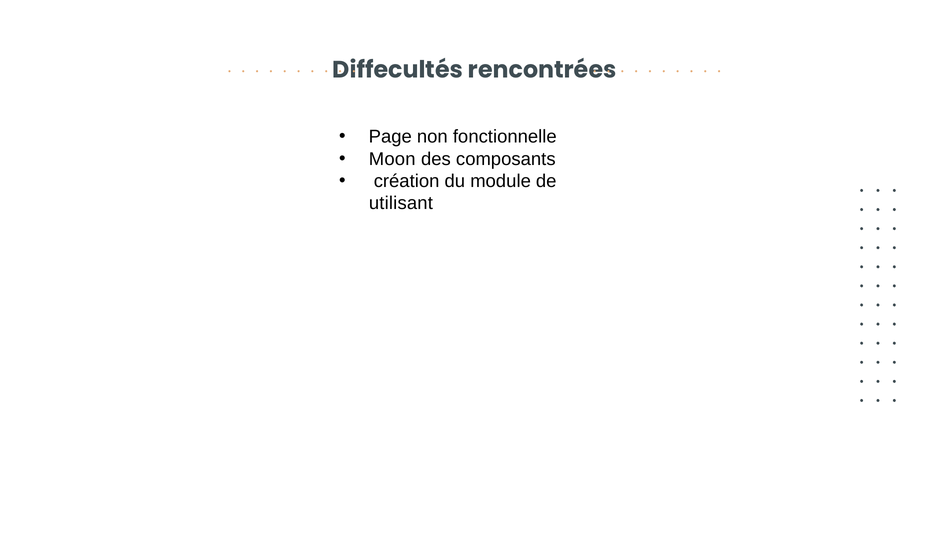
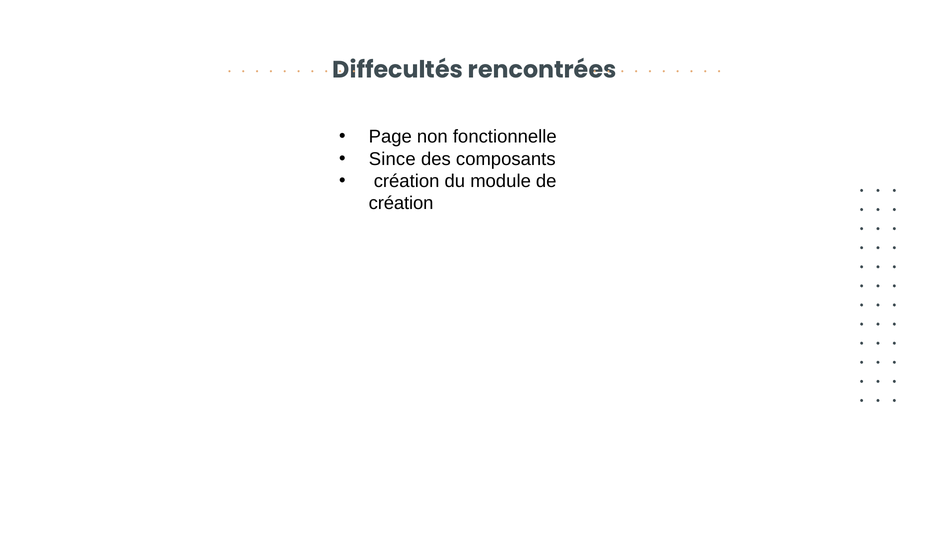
Moon: Moon -> Since (392, 159)
utilisant: utilisant -> création (401, 203)
